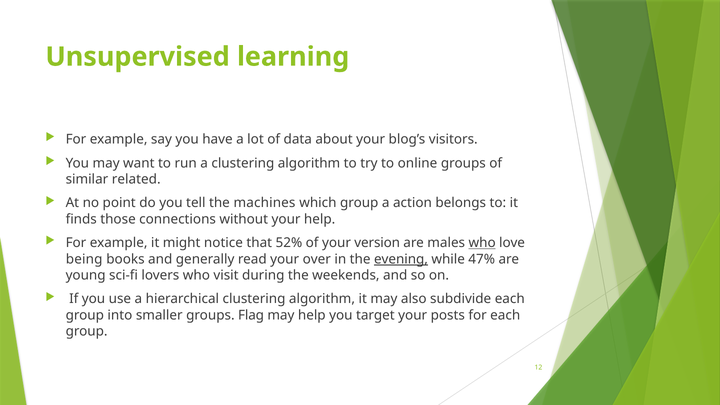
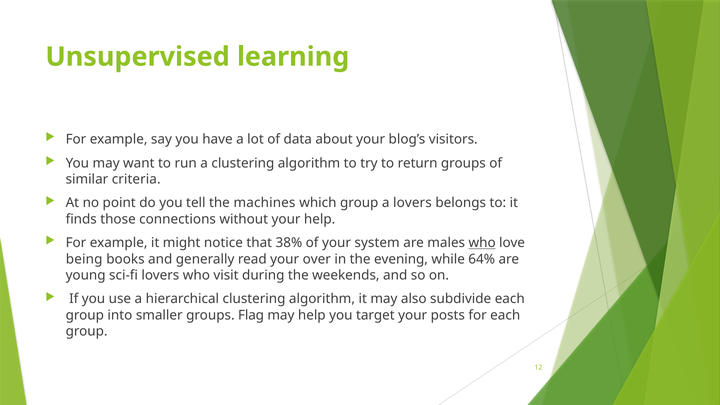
online: online -> return (418, 163)
related: related -> criteria (136, 179)
a action: action -> lovers (412, 203)
52%: 52% -> 38% (289, 243)
version: version -> system (377, 243)
evening underline: present -> none (401, 259)
47%: 47% -> 64% (482, 259)
